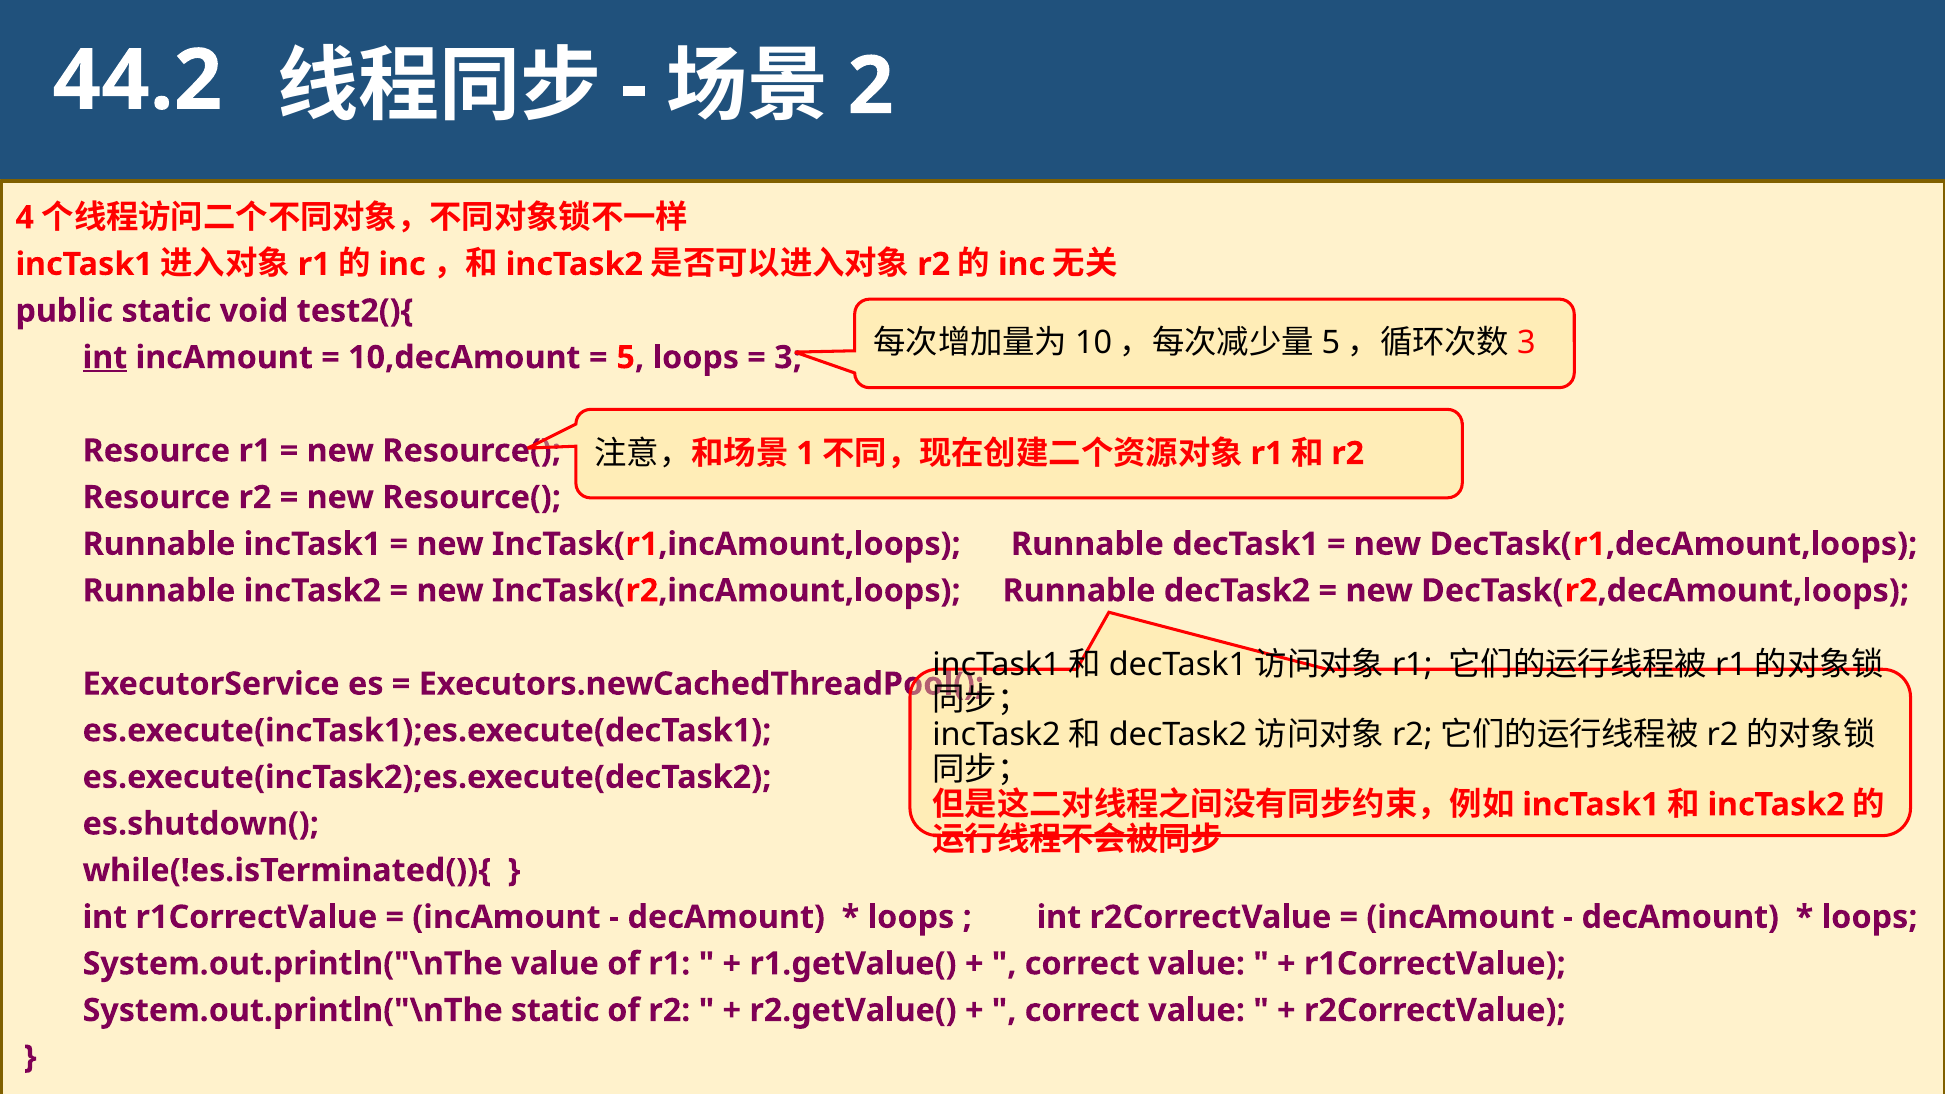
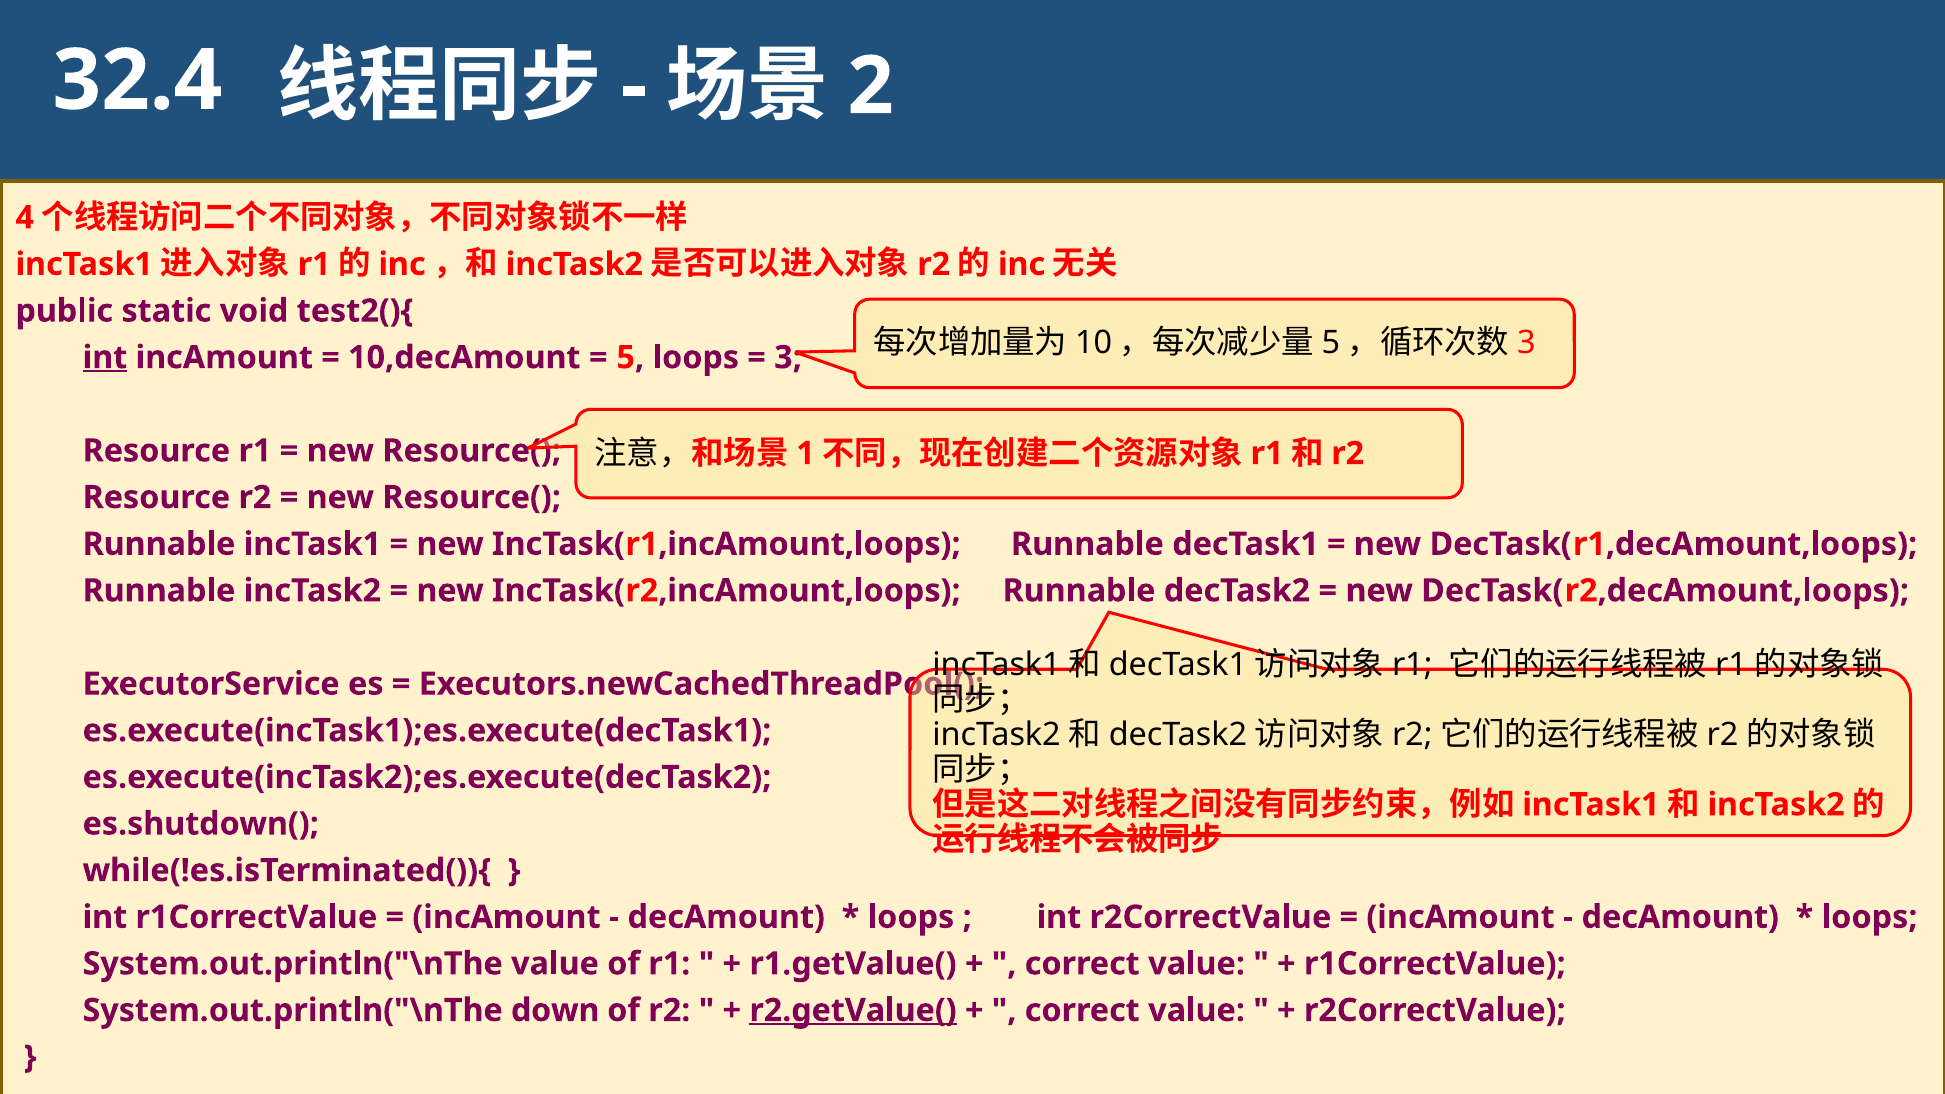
44.2: 44.2 -> 32.4 (137, 81)
System.out.println("\nThe static: static -> down (555, 1010)
r2.getValue( underline: none -> present (853, 1010)
